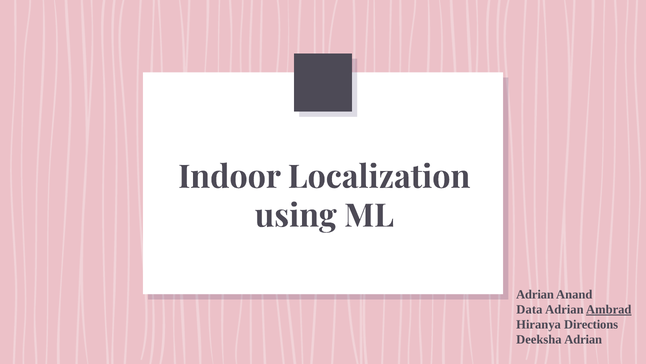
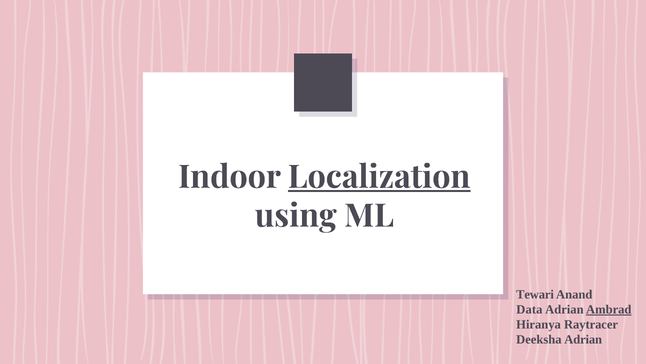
Localization underline: none -> present (379, 177)
Adrian: Adrian -> Tewari (535, 294)
Directions: Directions -> Raytracer (591, 324)
